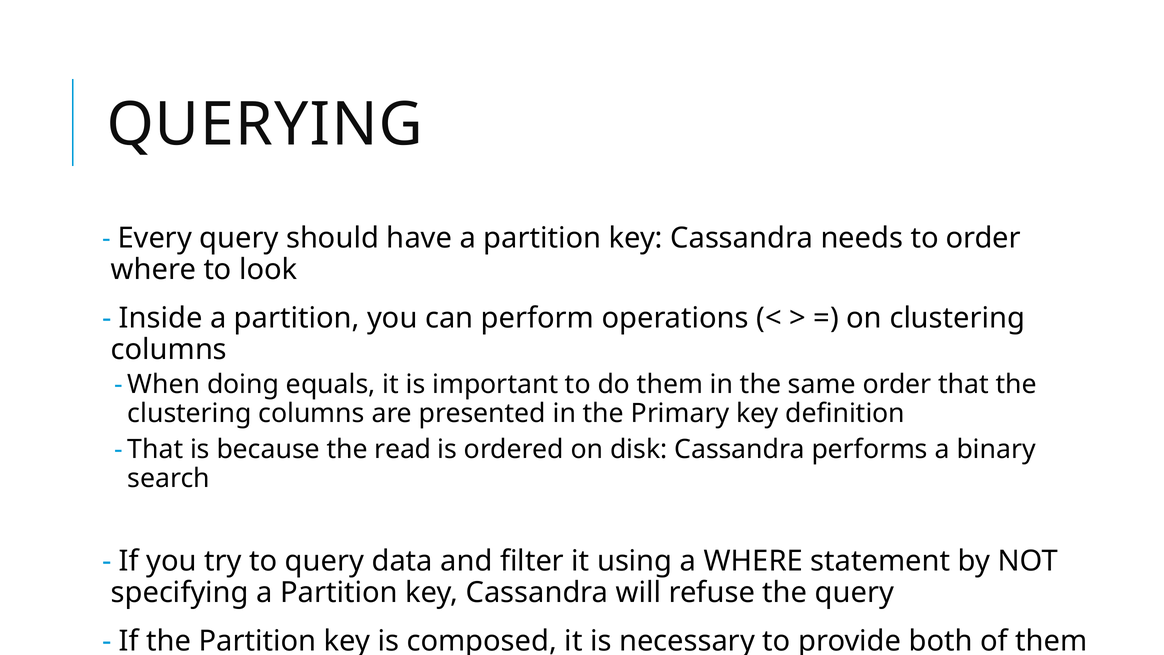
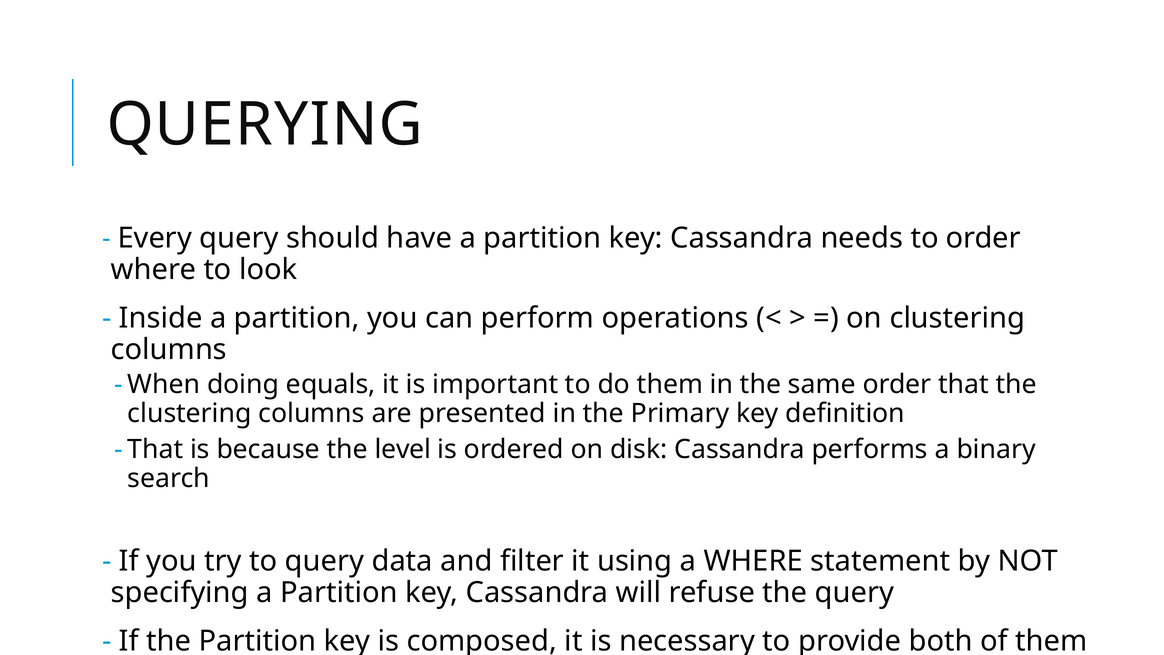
read: read -> level (403, 449)
